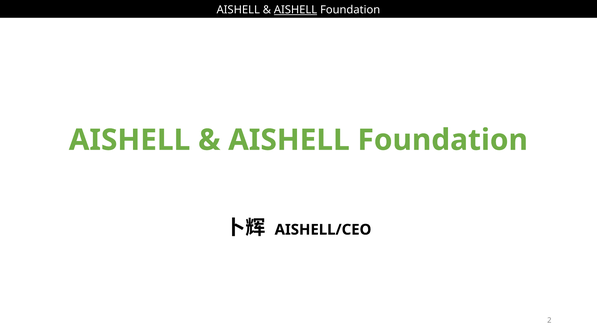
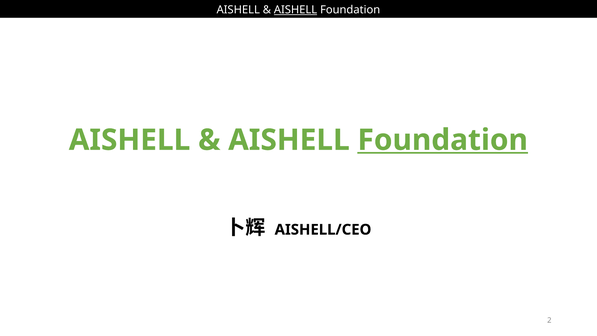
Foundation underline: none -> present (443, 140)
